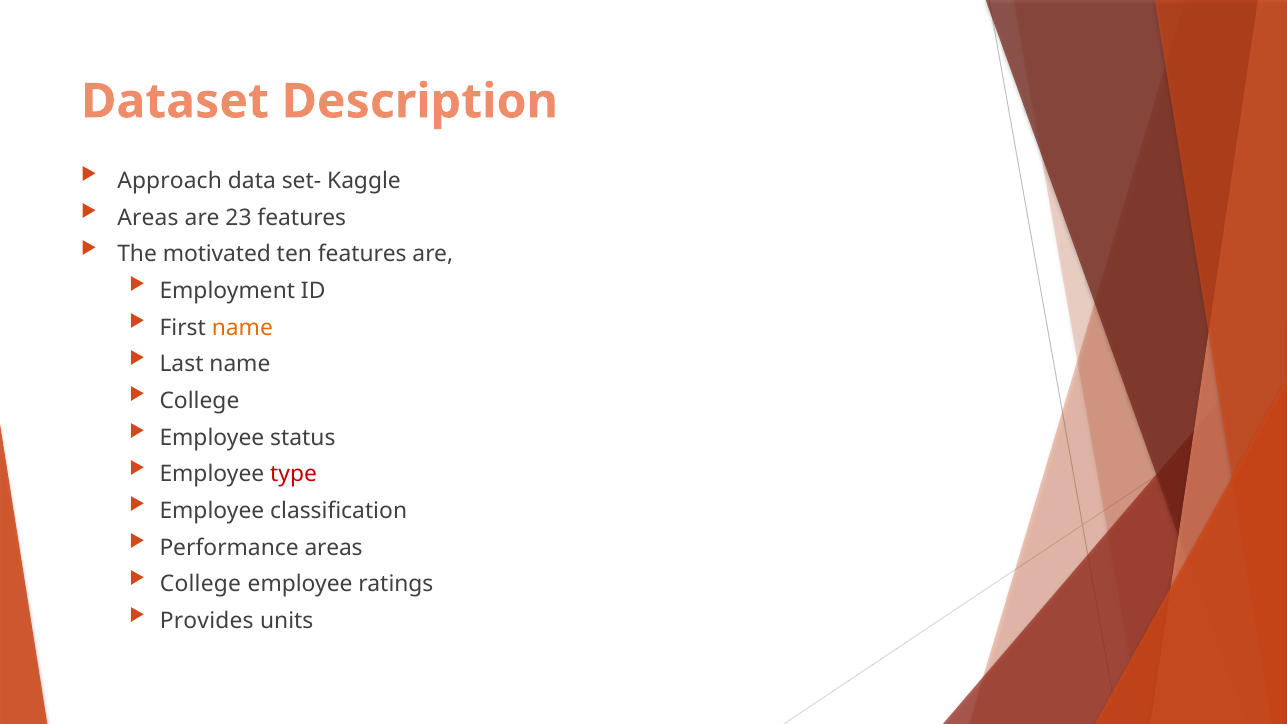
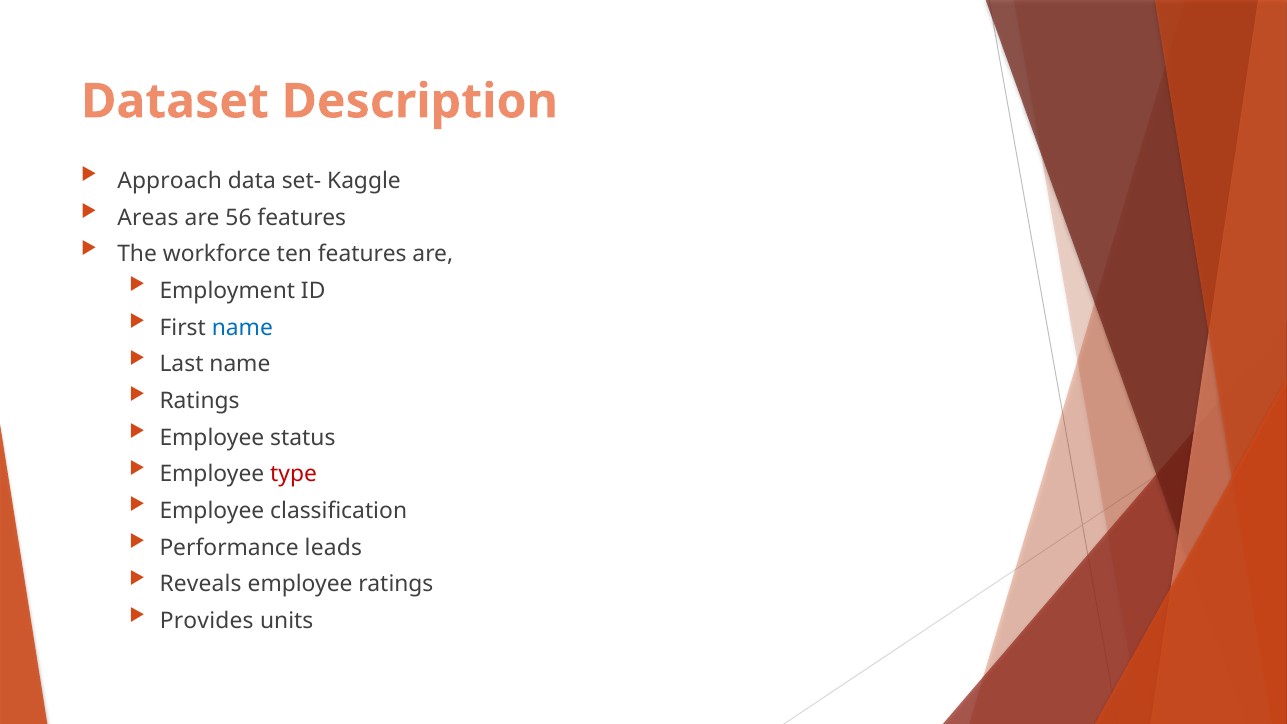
23: 23 -> 56 (239, 218)
motivated: motivated -> workforce (217, 254)
name colour: orange -> blue (242, 328)
College: College -> Ratings (200, 401)
Performance areas: areas -> leads (333, 548)
College: College -> Reveals (201, 584)
